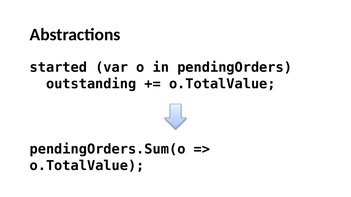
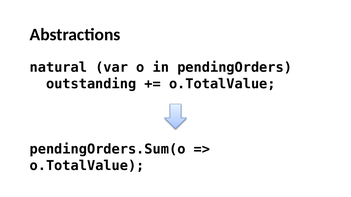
started: started -> natural (58, 68)
